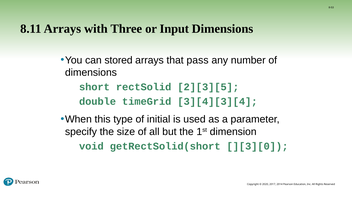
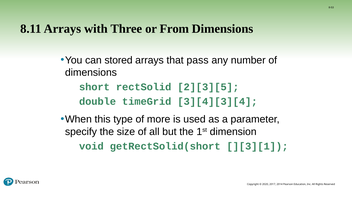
Input: Input -> From (174, 29)
initial: initial -> more (159, 119)
][3][0: ][3][0 -> ][3][1 (257, 146)
